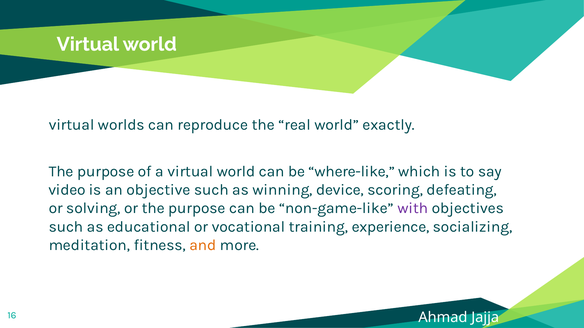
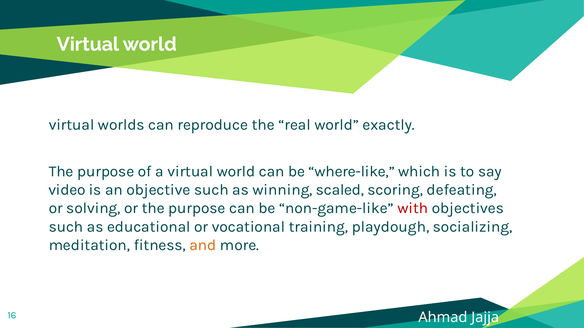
device: device -> scaled (340, 190)
with colour: purple -> red (413, 209)
experience: experience -> playdough (390, 227)
